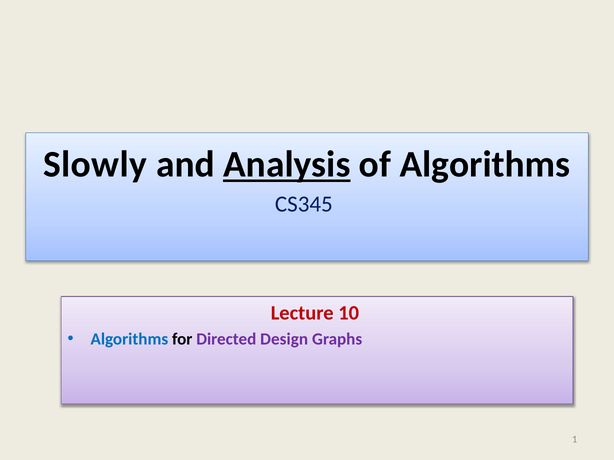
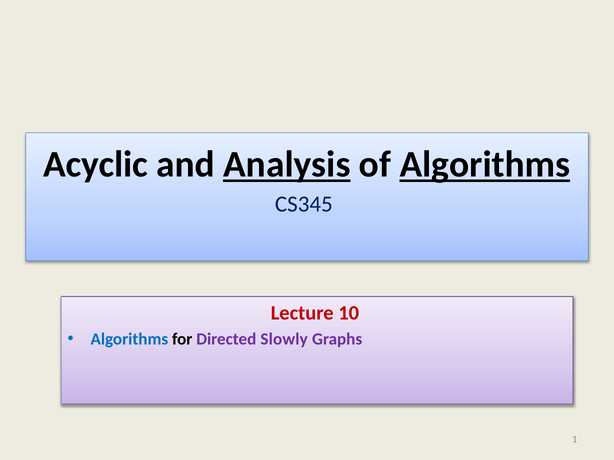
Slowly: Slowly -> Acyclic (95, 165)
Algorithms underline: none -> present (485, 165)
Design: Design -> Slowly (284, 339)
